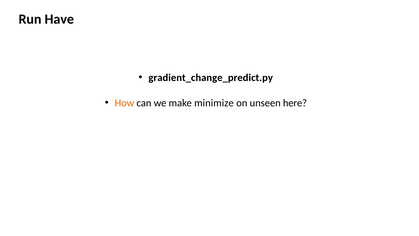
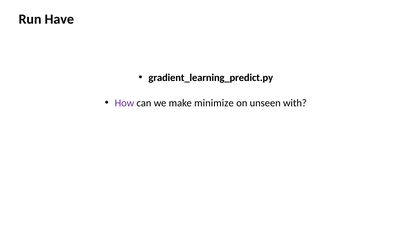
gradient_change_predict.py: gradient_change_predict.py -> gradient_learning_predict.py (211, 78)
How colour: orange -> purple (124, 103)
here: here -> with (295, 103)
